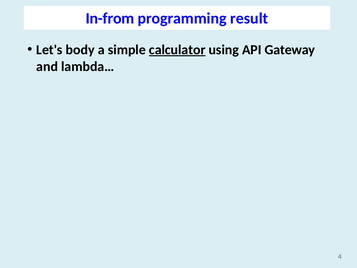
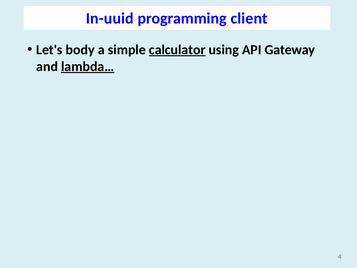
In-from: In-from -> In-uuid (110, 18)
result: result -> client (249, 18)
lambda… underline: none -> present (88, 66)
